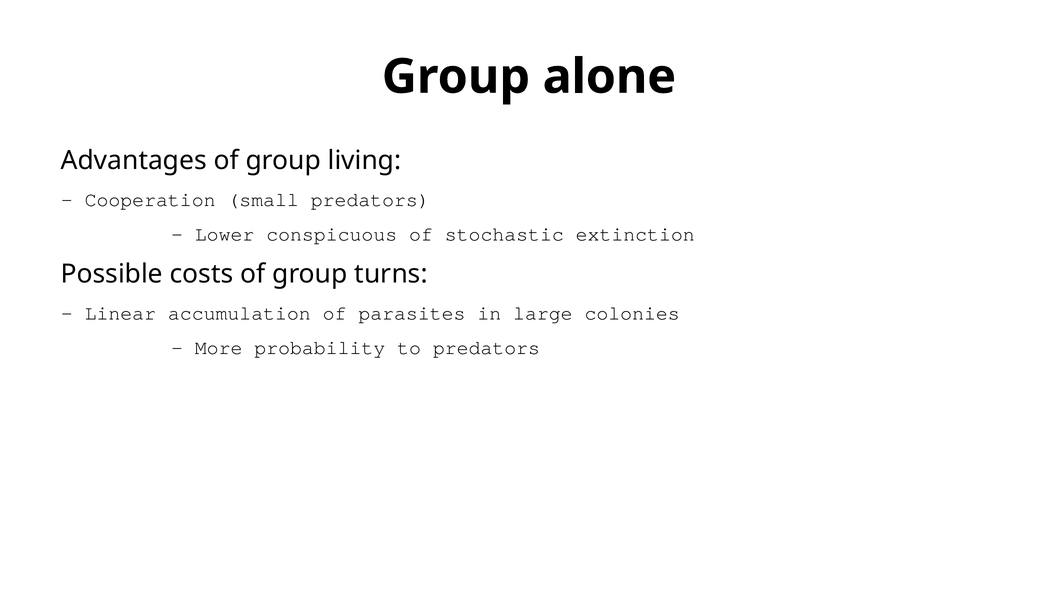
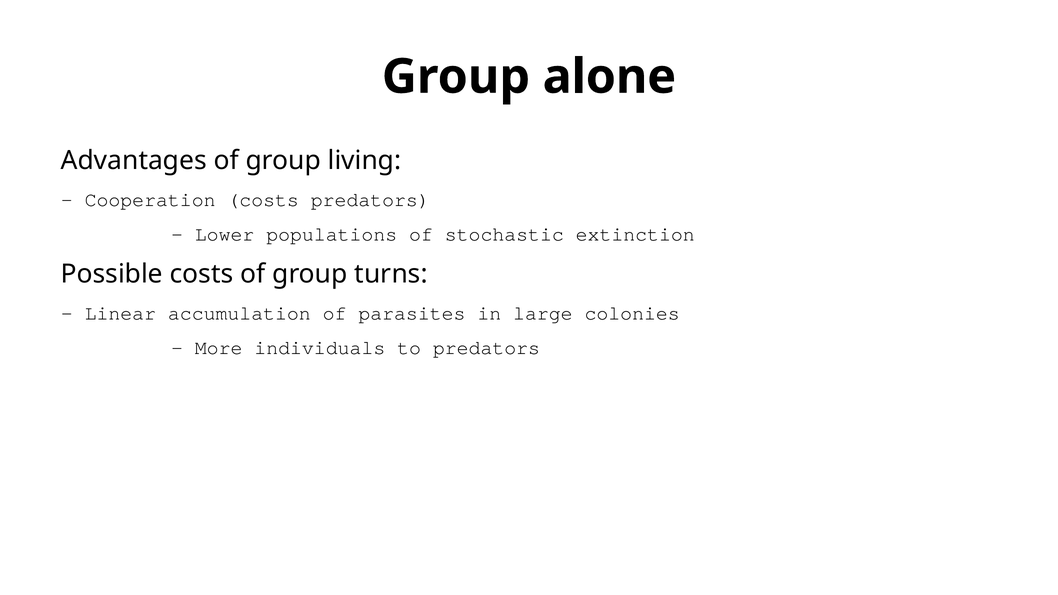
Cooperation small: small -> costs (263, 200)
conspicuous: conspicuous -> populations (332, 234)
probability: probability -> individuals (320, 348)
